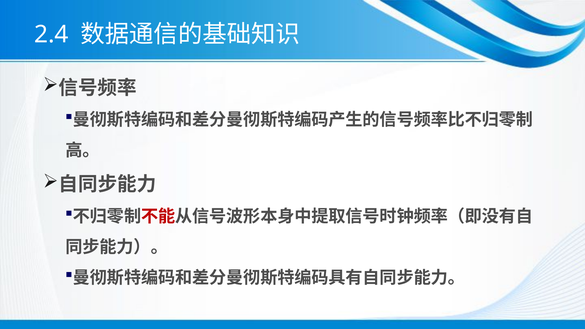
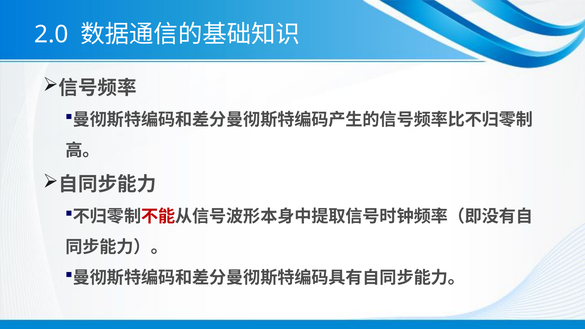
2.4: 2.4 -> 2.0 (51, 34)
